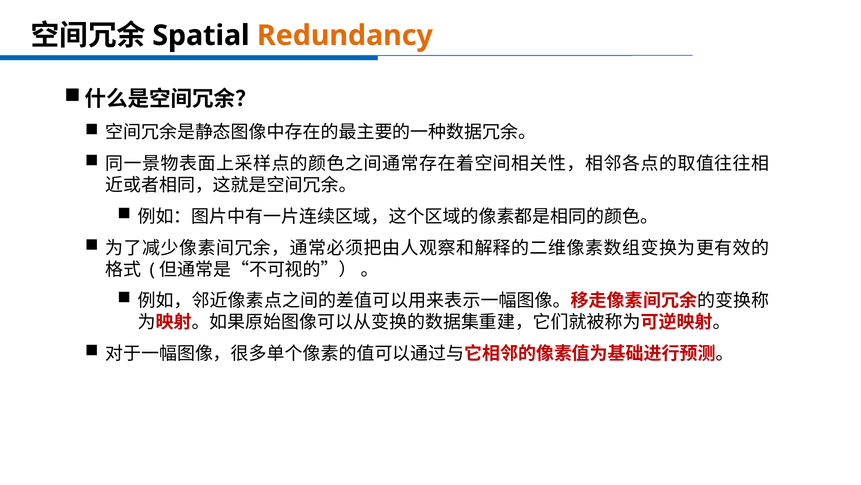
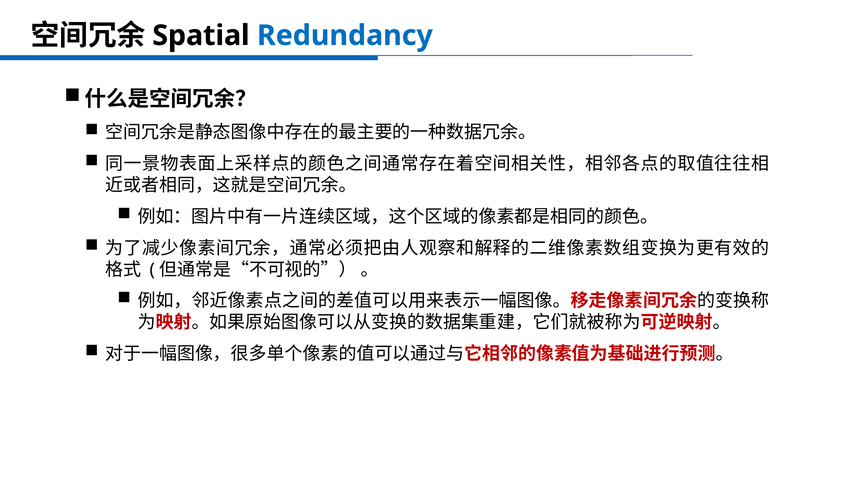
Redundancy colour: orange -> blue (345, 35)
